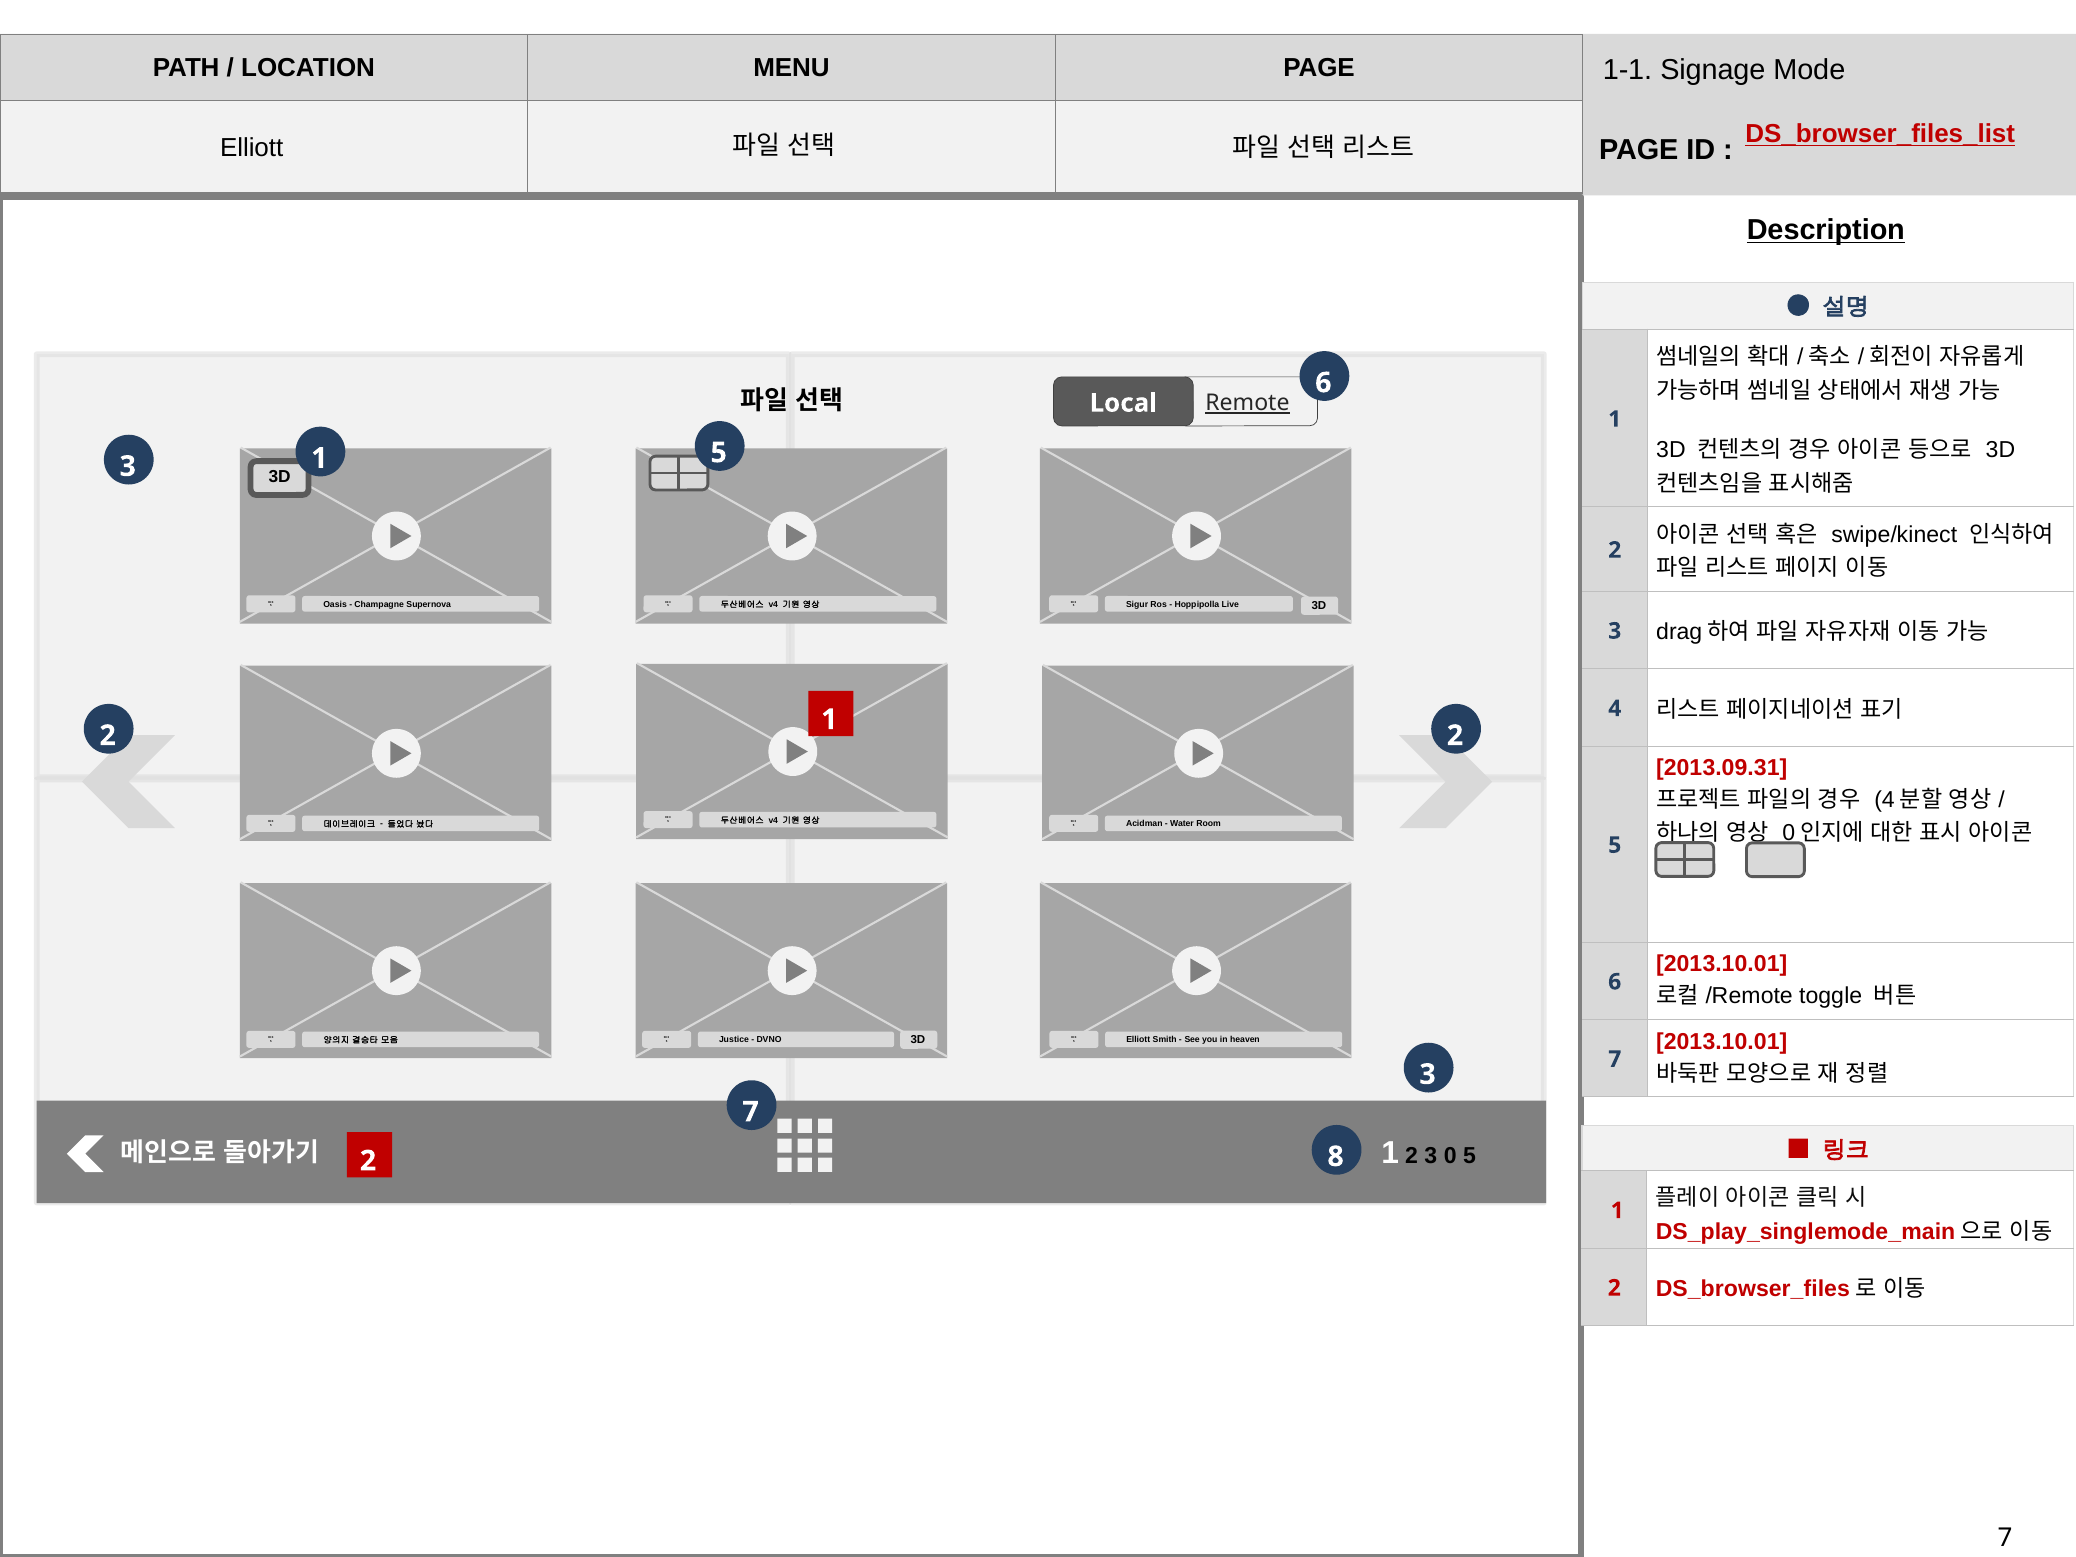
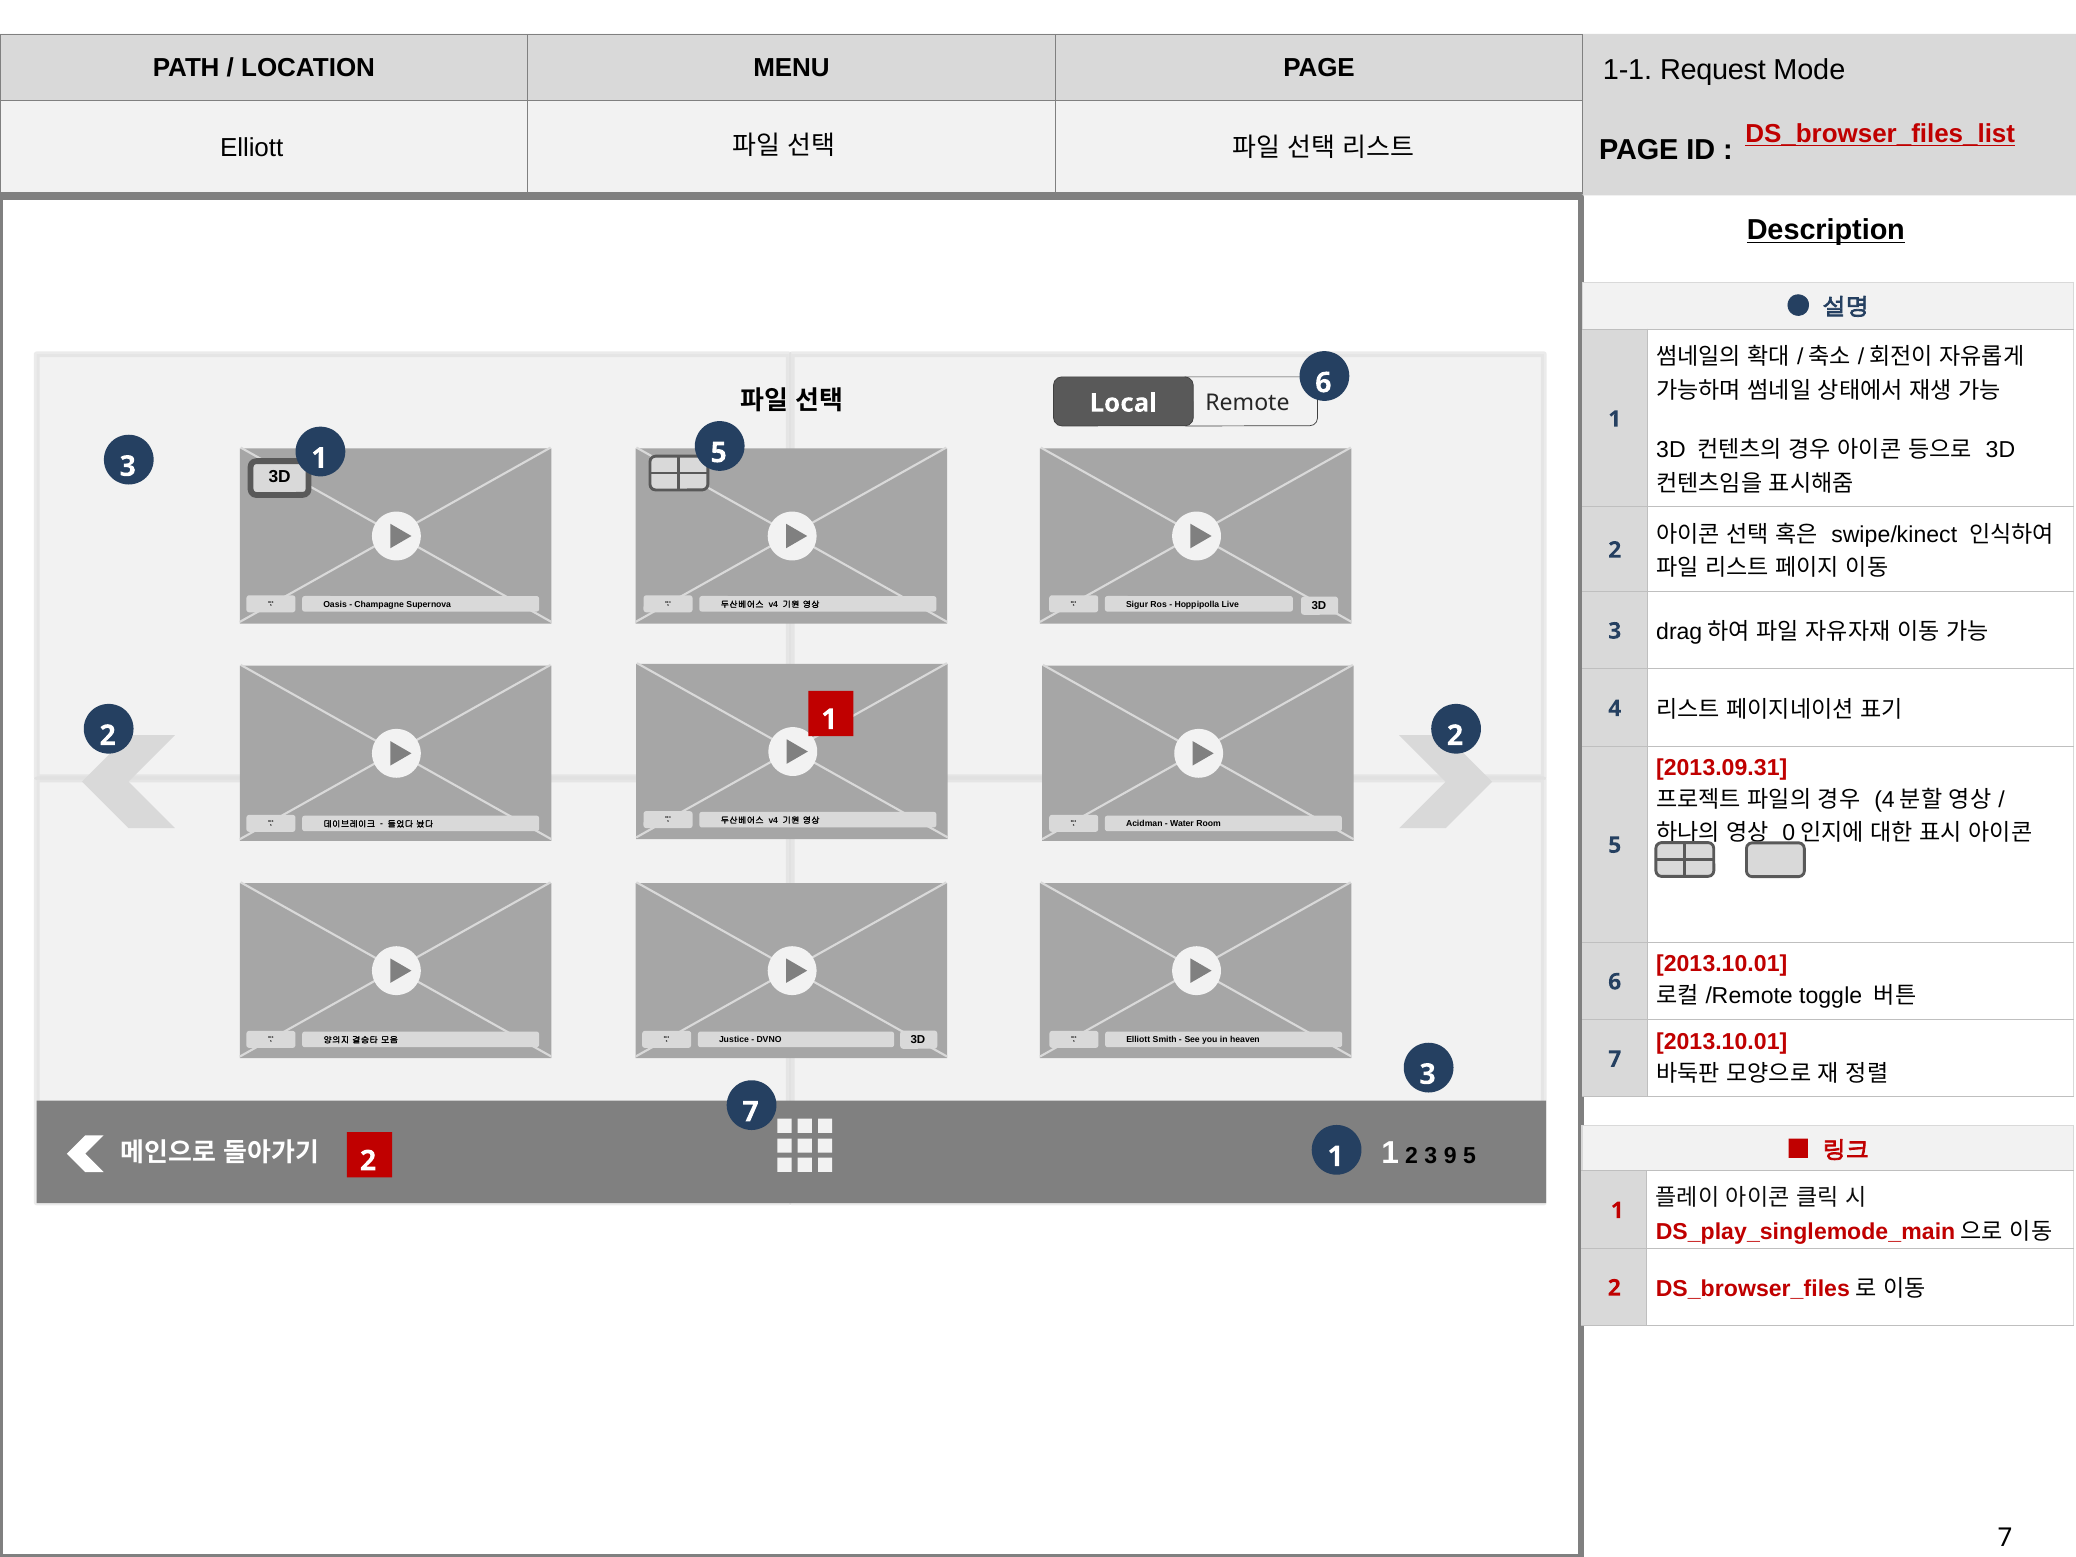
Signage: Signage -> Request (1713, 70)
Remote underline: present -> none (1247, 403)
0: 0 -> 9 (1450, 1156)
2 8: 8 -> 1 (1336, 1157)
